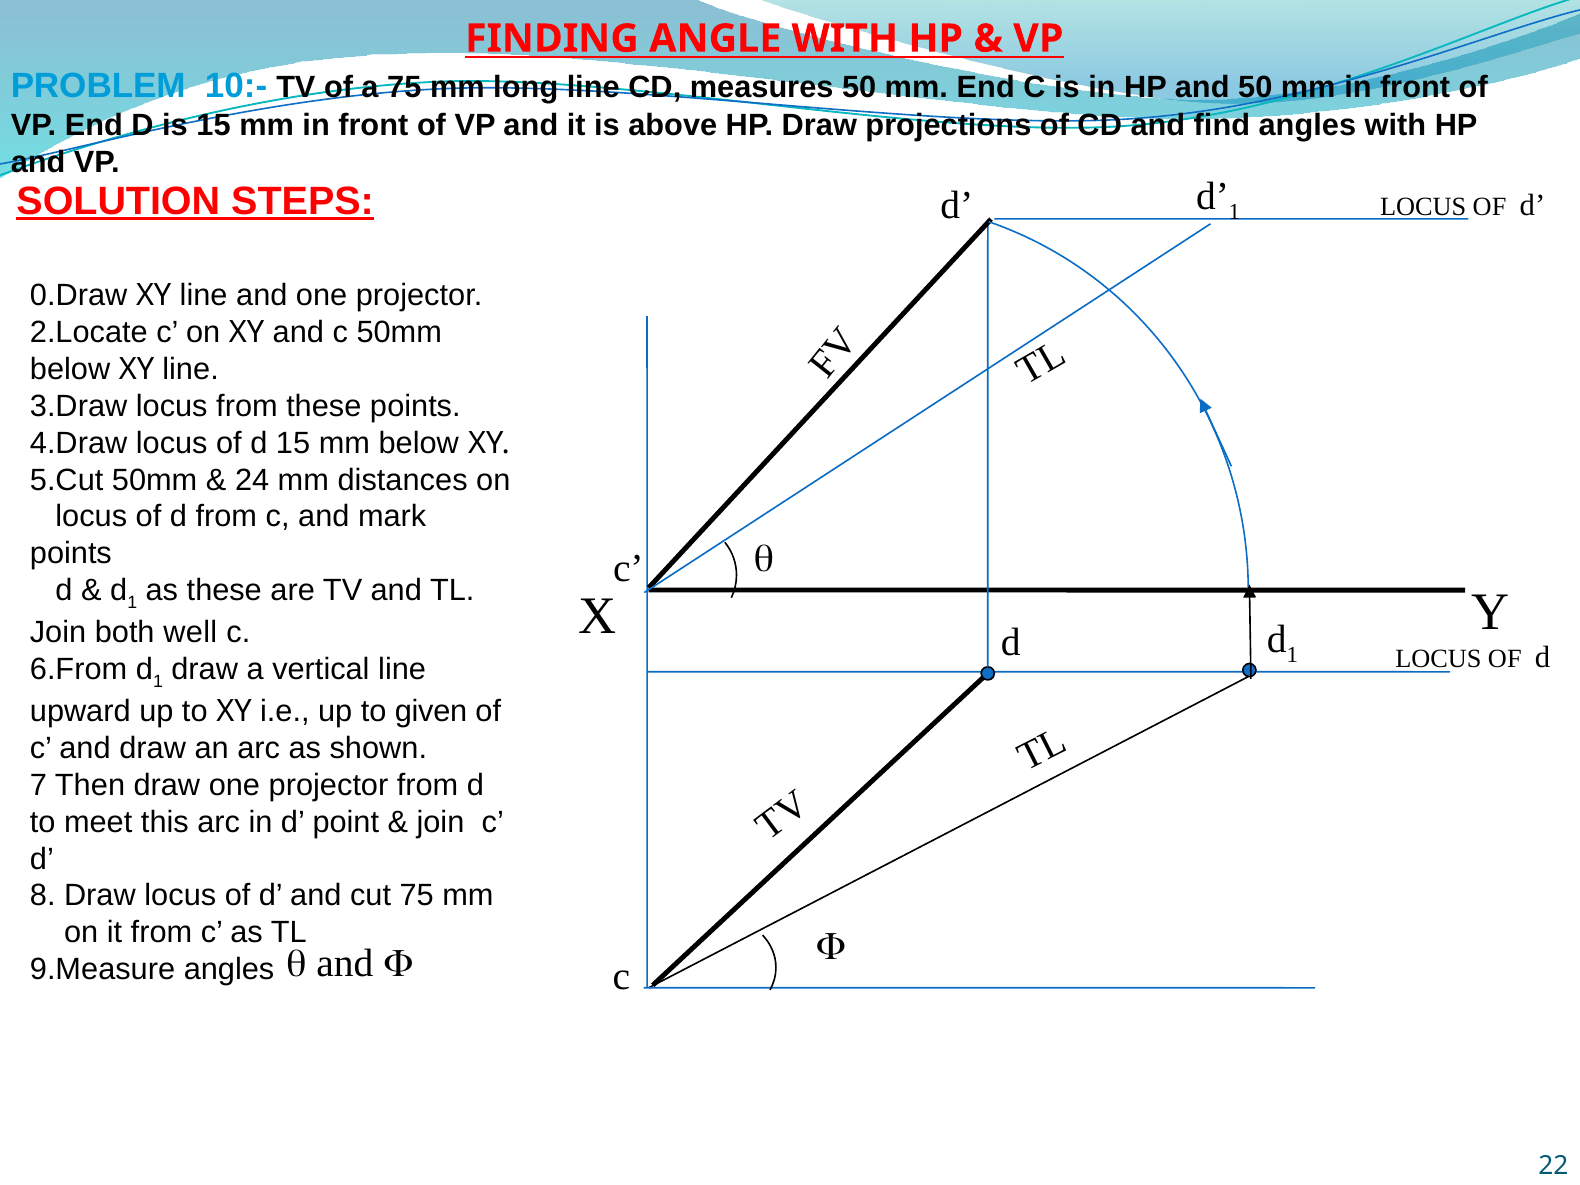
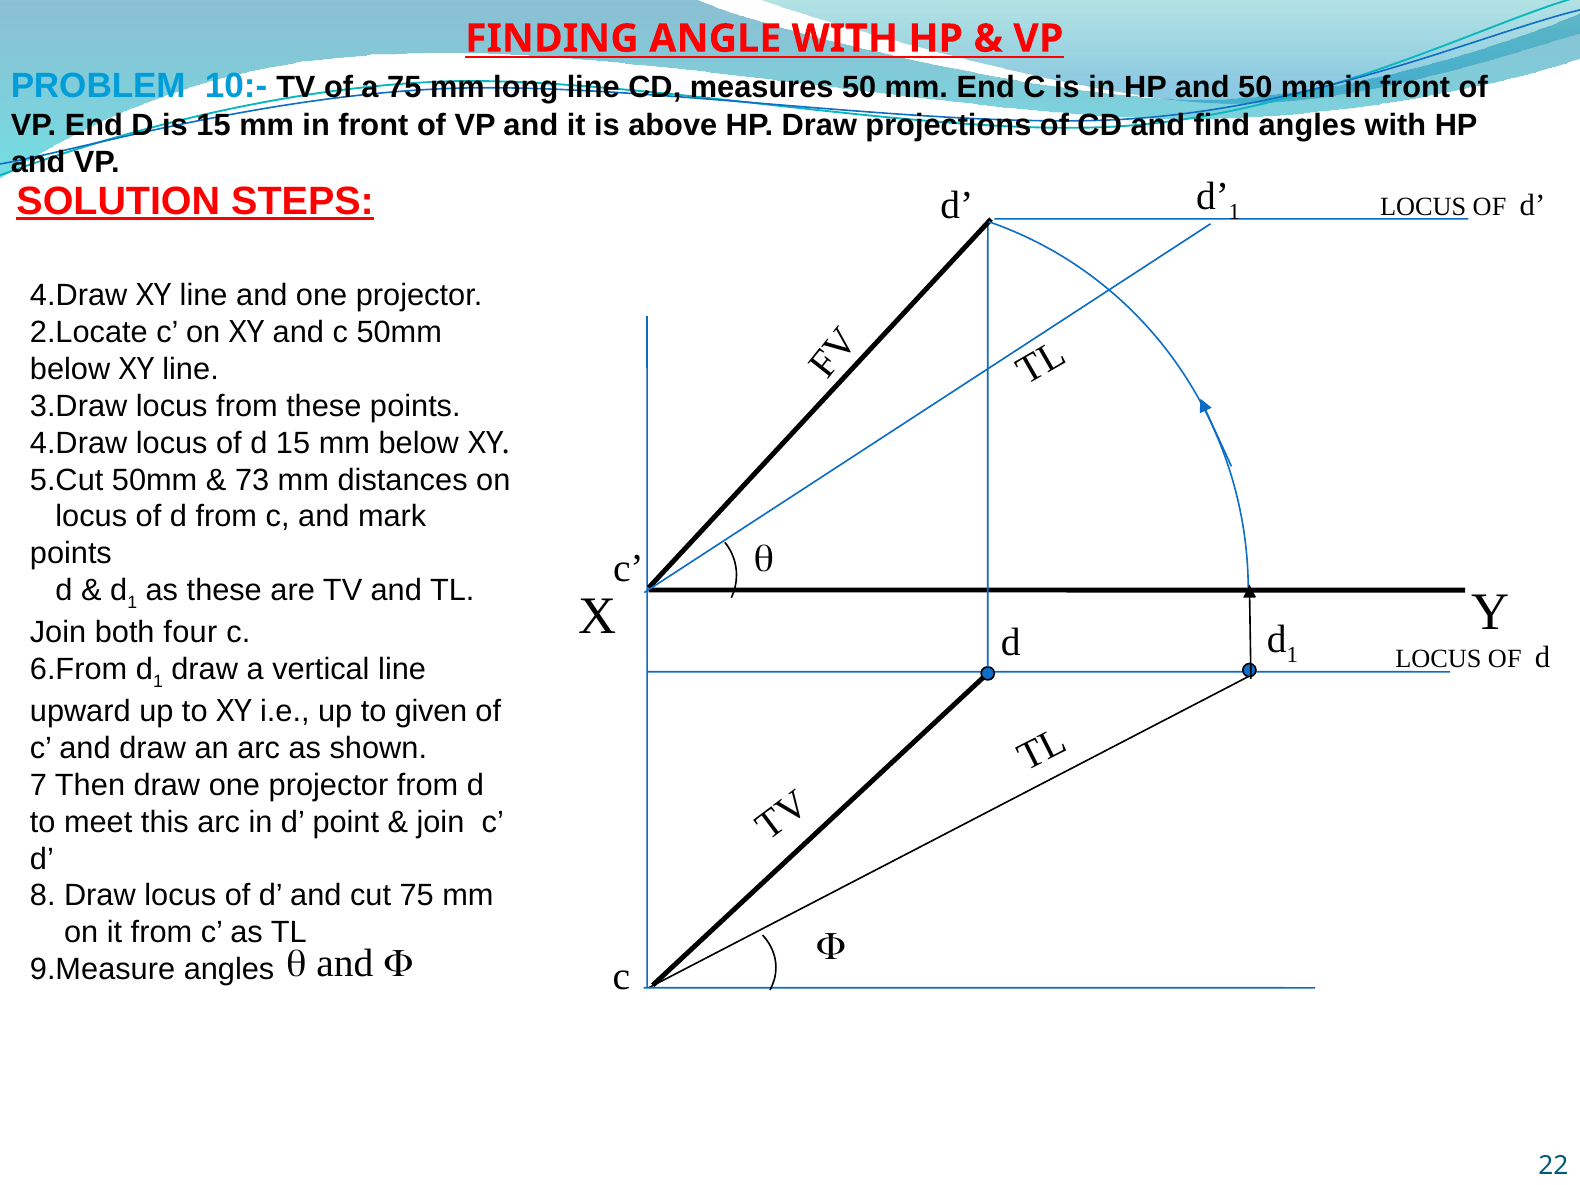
0.Draw: 0.Draw -> 4.Draw (79, 296)
24: 24 -> 73 (252, 480)
well: well -> four (190, 633)
